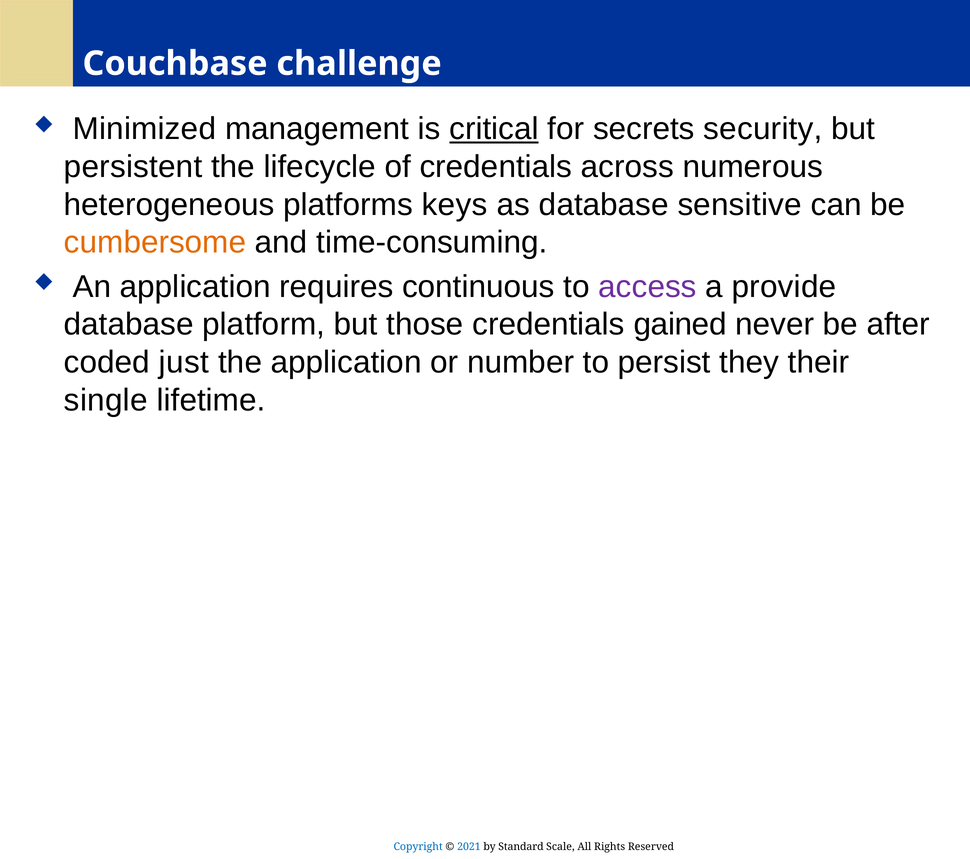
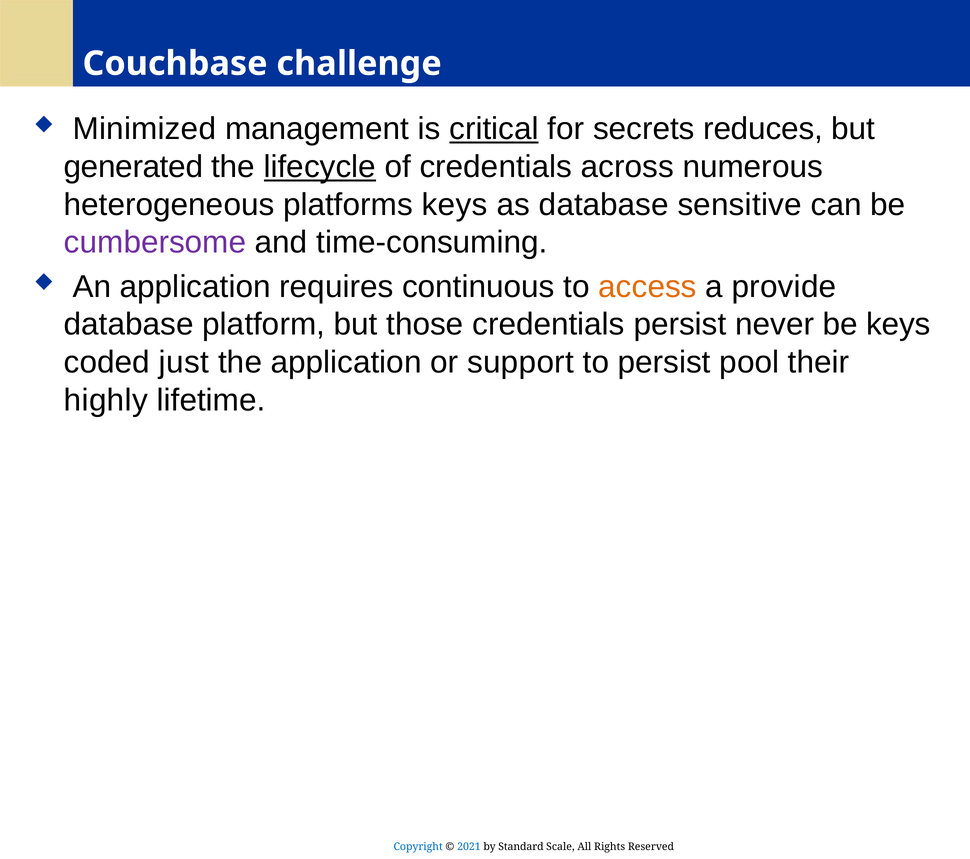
security: security -> reduces (763, 129)
persistent: persistent -> generated (133, 167)
lifecycle underline: none -> present (320, 167)
cumbersome colour: orange -> purple (155, 242)
access colour: purple -> orange (648, 287)
credentials gained: gained -> persist (680, 324)
be after: after -> keys (898, 324)
number: number -> support (520, 362)
they: they -> pool (749, 362)
single: single -> highly (106, 400)
